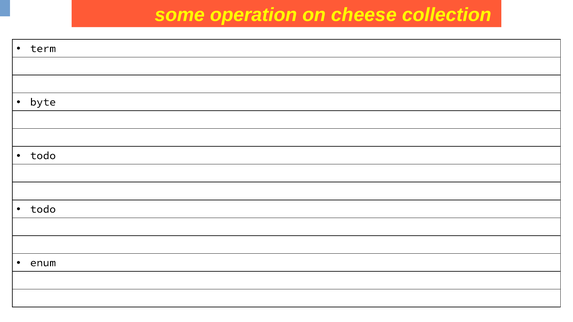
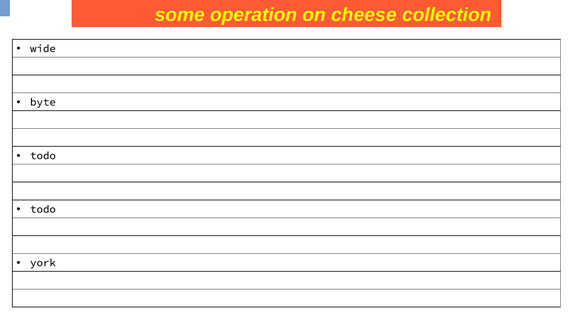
term: term -> wide (43, 49)
enum: enum -> york (43, 263)
